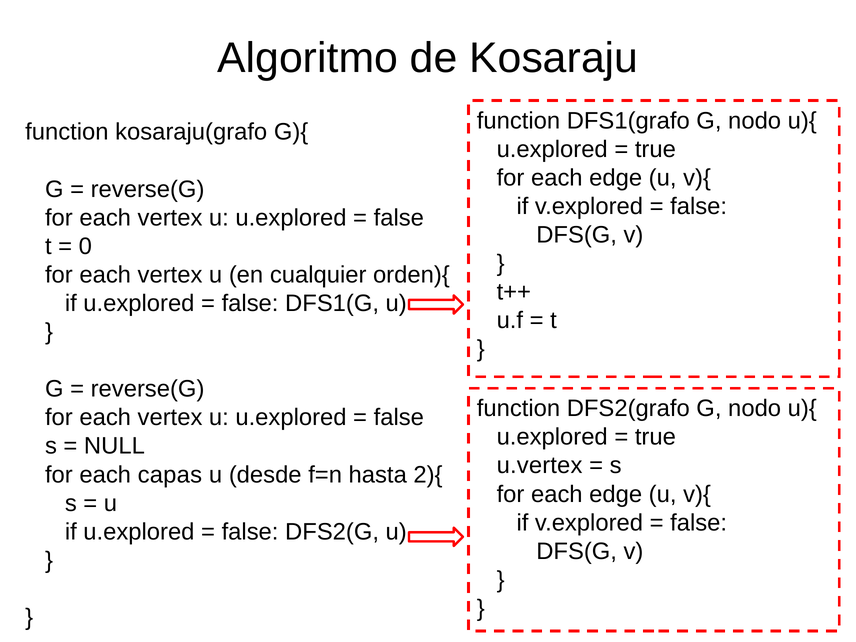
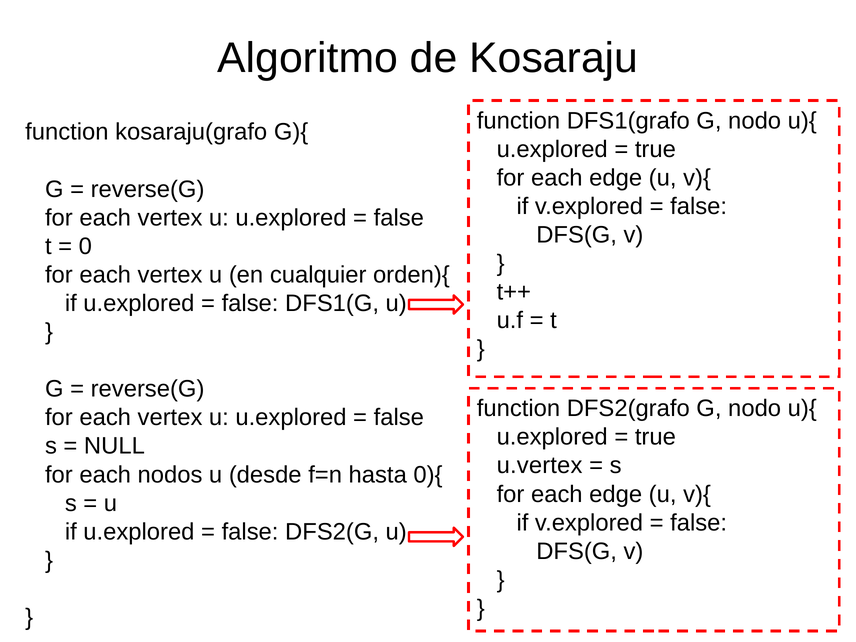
capas: capas -> nodos (170, 475)
2){: 2){ -> 0){ (428, 475)
